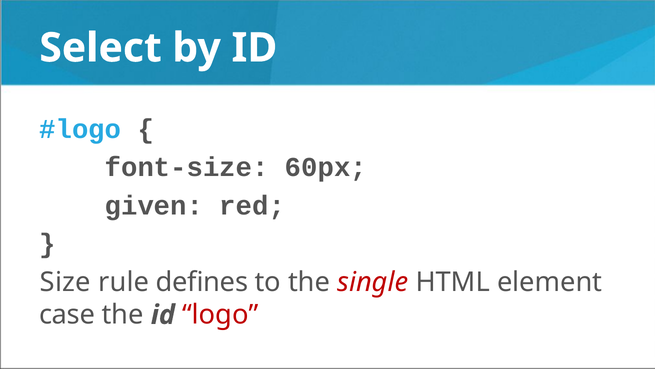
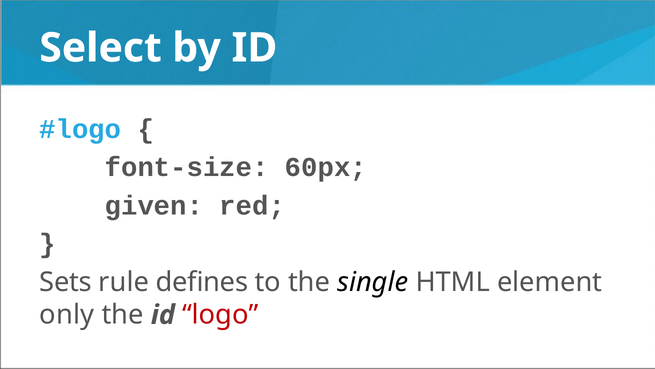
Size: Size -> Sets (66, 282)
single colour: red -> black (373, 282)
case: case -> only (67, 314)
